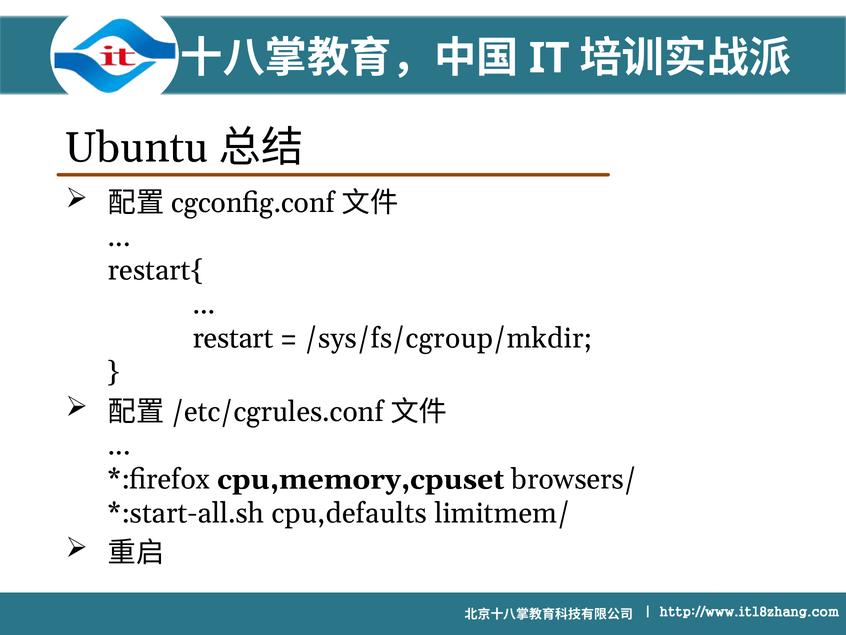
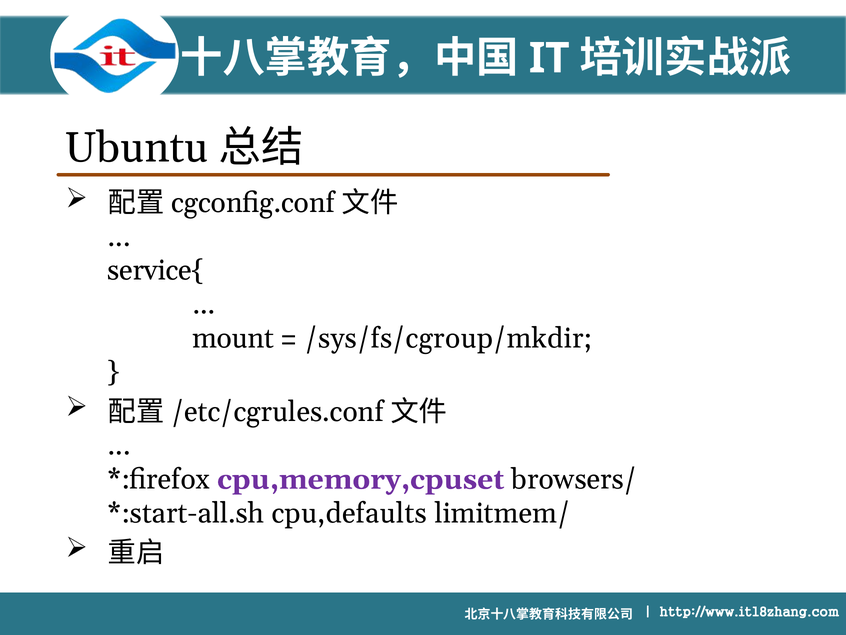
restart{: restart{ -> service{ (155, 270)
restart: restart -> mount (233, 338)
cpu,memory,cpuset colour: black -> purple (361, 479)
